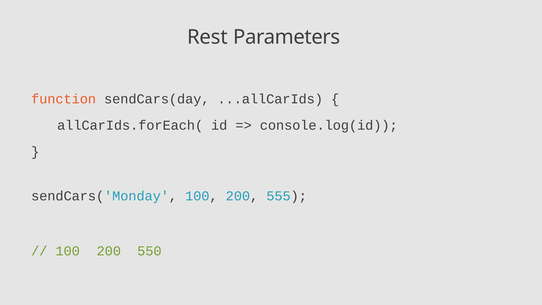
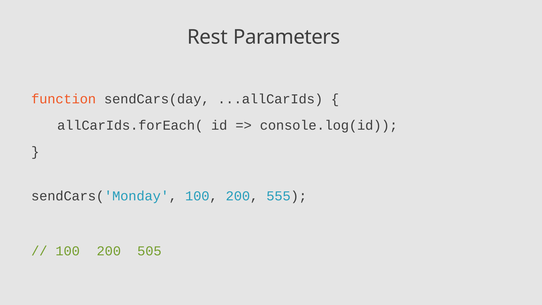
550: 550 -> 505 (149, 251)
